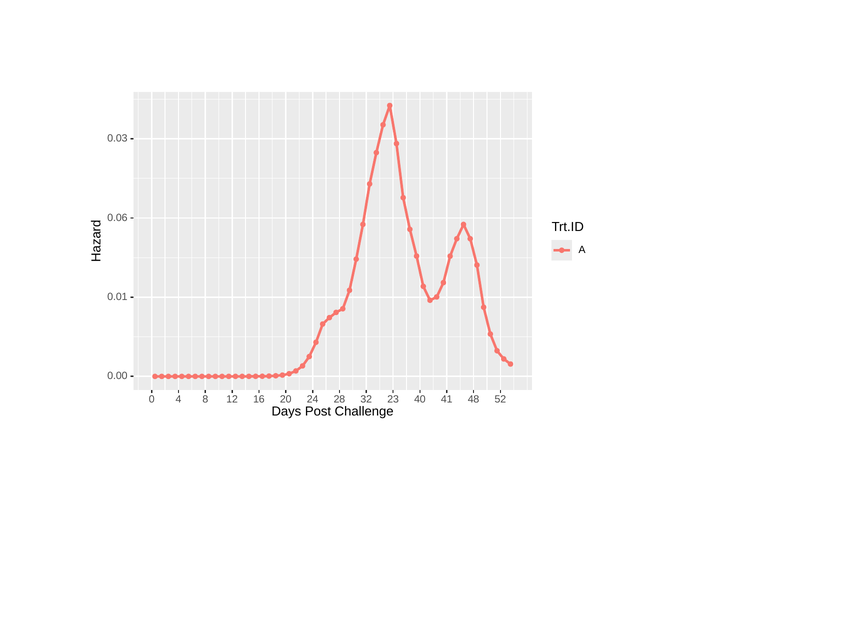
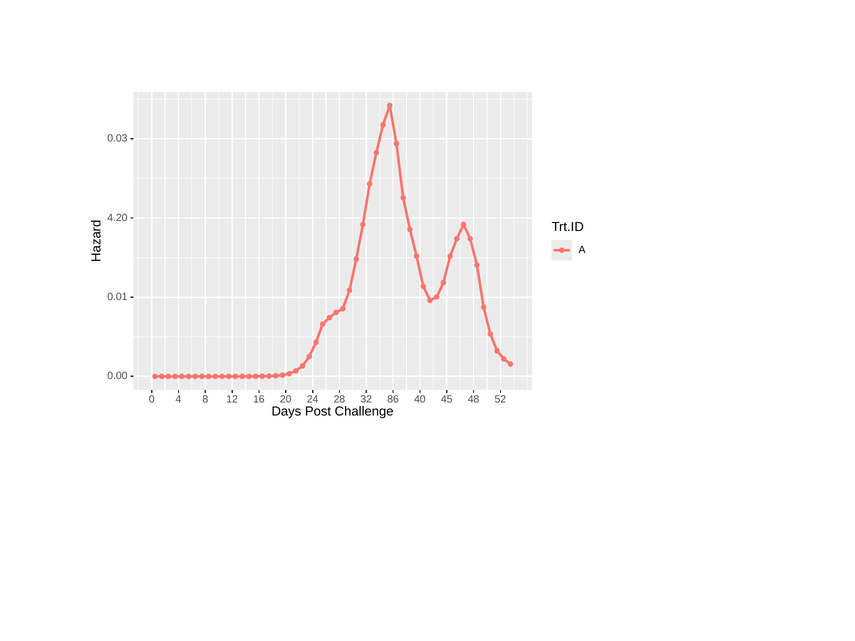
0.06: 0.06 -> 4.20 (117, 218)
23: 23 -> 86 (393, 399)
41: 41 -> 45 (447, 399)
